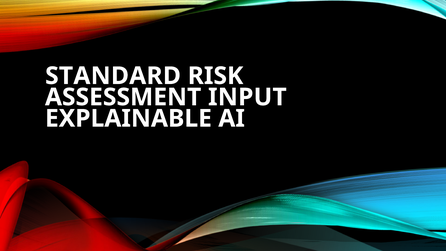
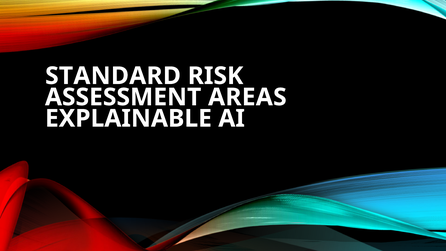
INPUT: INPUT -> AREAS (247, 97)
